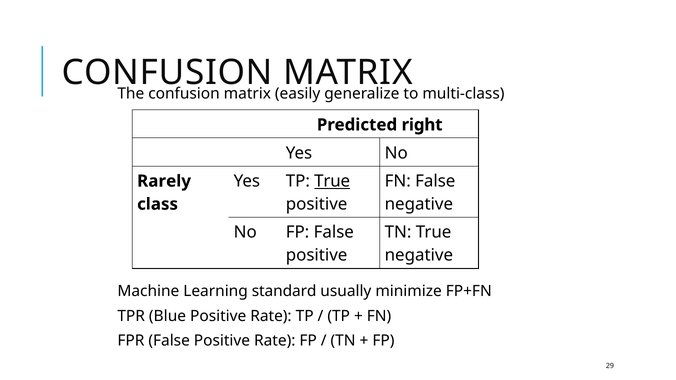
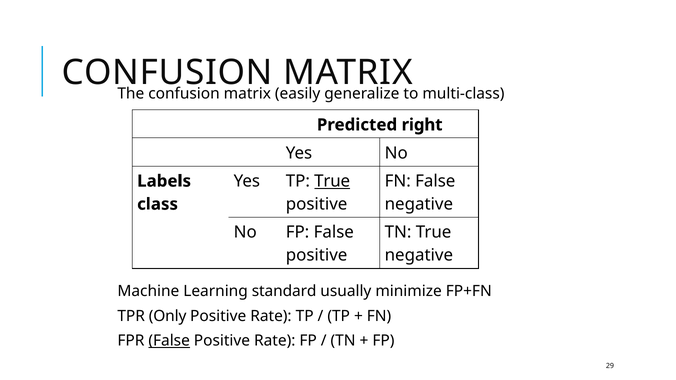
Rarely: Rarely -> Labels (164, 181)
Blue: Blue -> Only (168, 316)
False underline: none -> present (169, 341)
